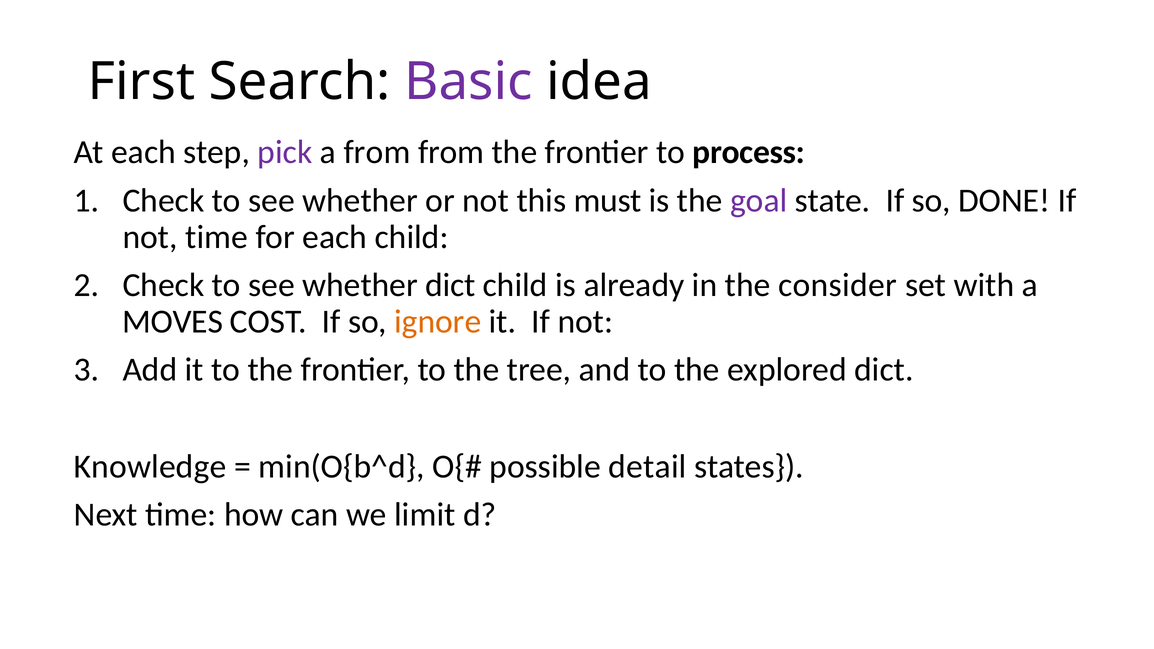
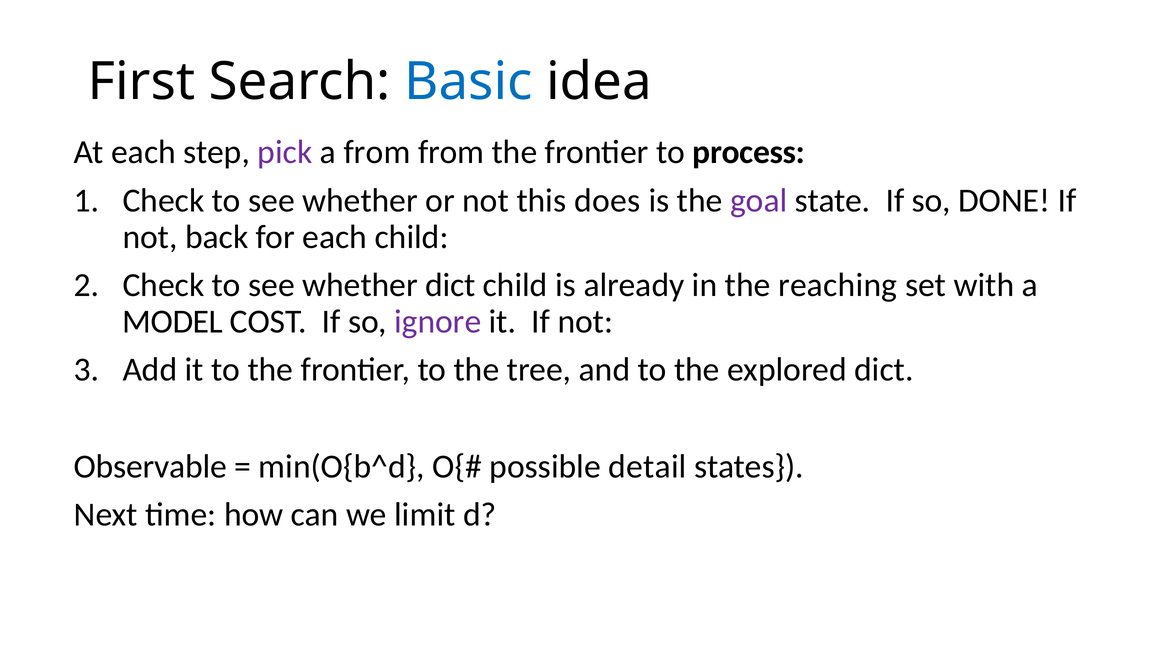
Basic colour: purple -> blue (468, 82)
must: must -> does (607, 201)
not time: time -> back (217, 237)
consider: consider -> reaching (838, 285)
MOVES: MOVES -> MODEL (173, 322)
ignore colour: orange -> purple (438, 322)
Knowledge: Knowledge -> Observable (150, 467)
